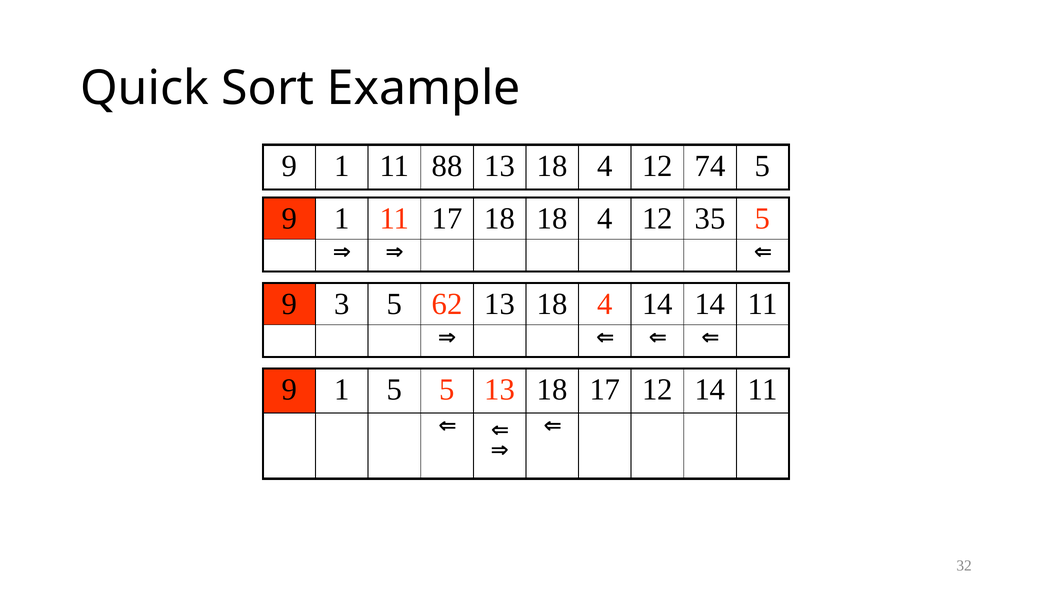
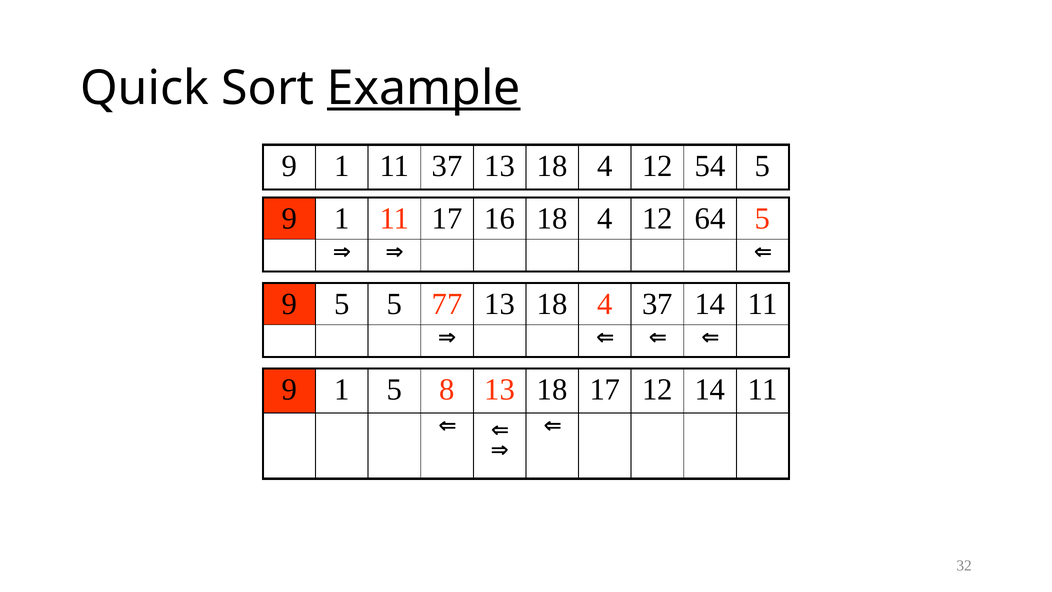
Example underline: none -> present (424, 88)
11 88: 88 -> 37 (447, 166)
74: 74 -> 54 (710, 166)
17 18: 18 -> 16 (500, 218)
35: 35 -> 64 (710, 218)
9 3: 3 -> 5 (342, 304)
62: 62 -> 77 (447, 304)
4 14: 14 -> 37 (657, 304)
5 5: 5 -> 8 (447, 389)
